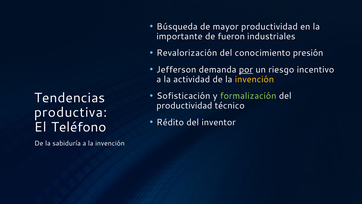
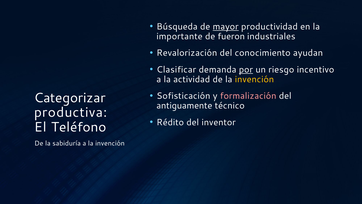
mayor underline: none -> present (226, 27)
presión: presión -> ayudan (308, 53)
Jefferson: Jefferson -> Clasificar (176, 69)
formalización colour: light green -> pink (248, 96)
Tendencias: Tendencias -> Categorizar (70, 98)
productividad: productividad -> antiguamente (184, 106)
